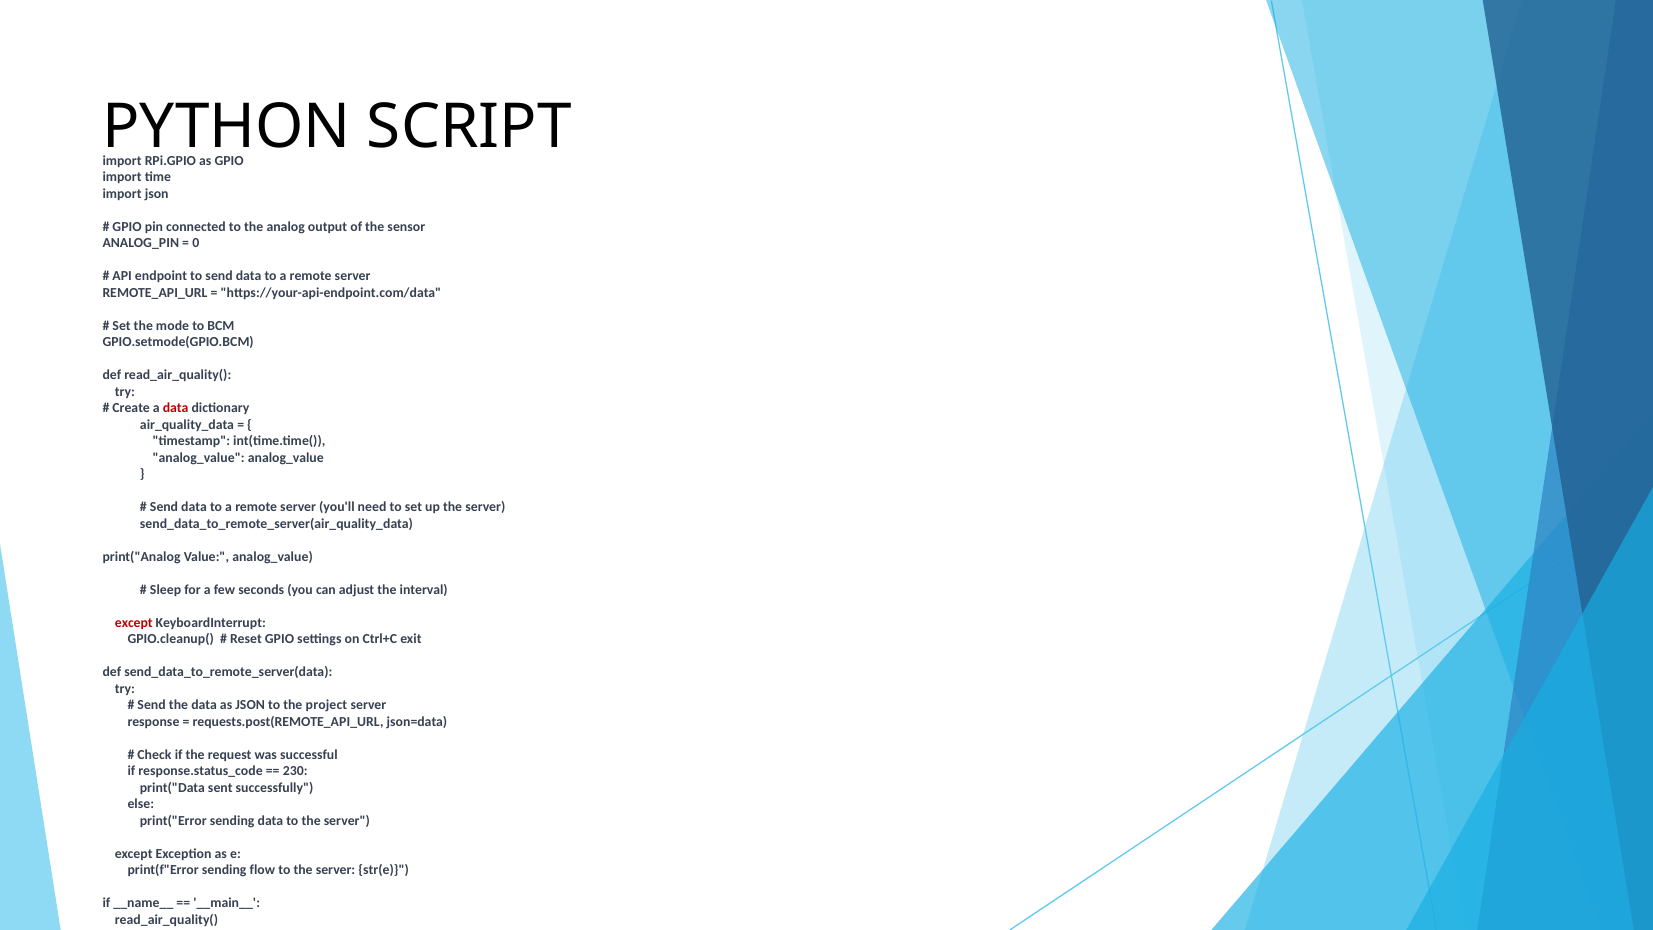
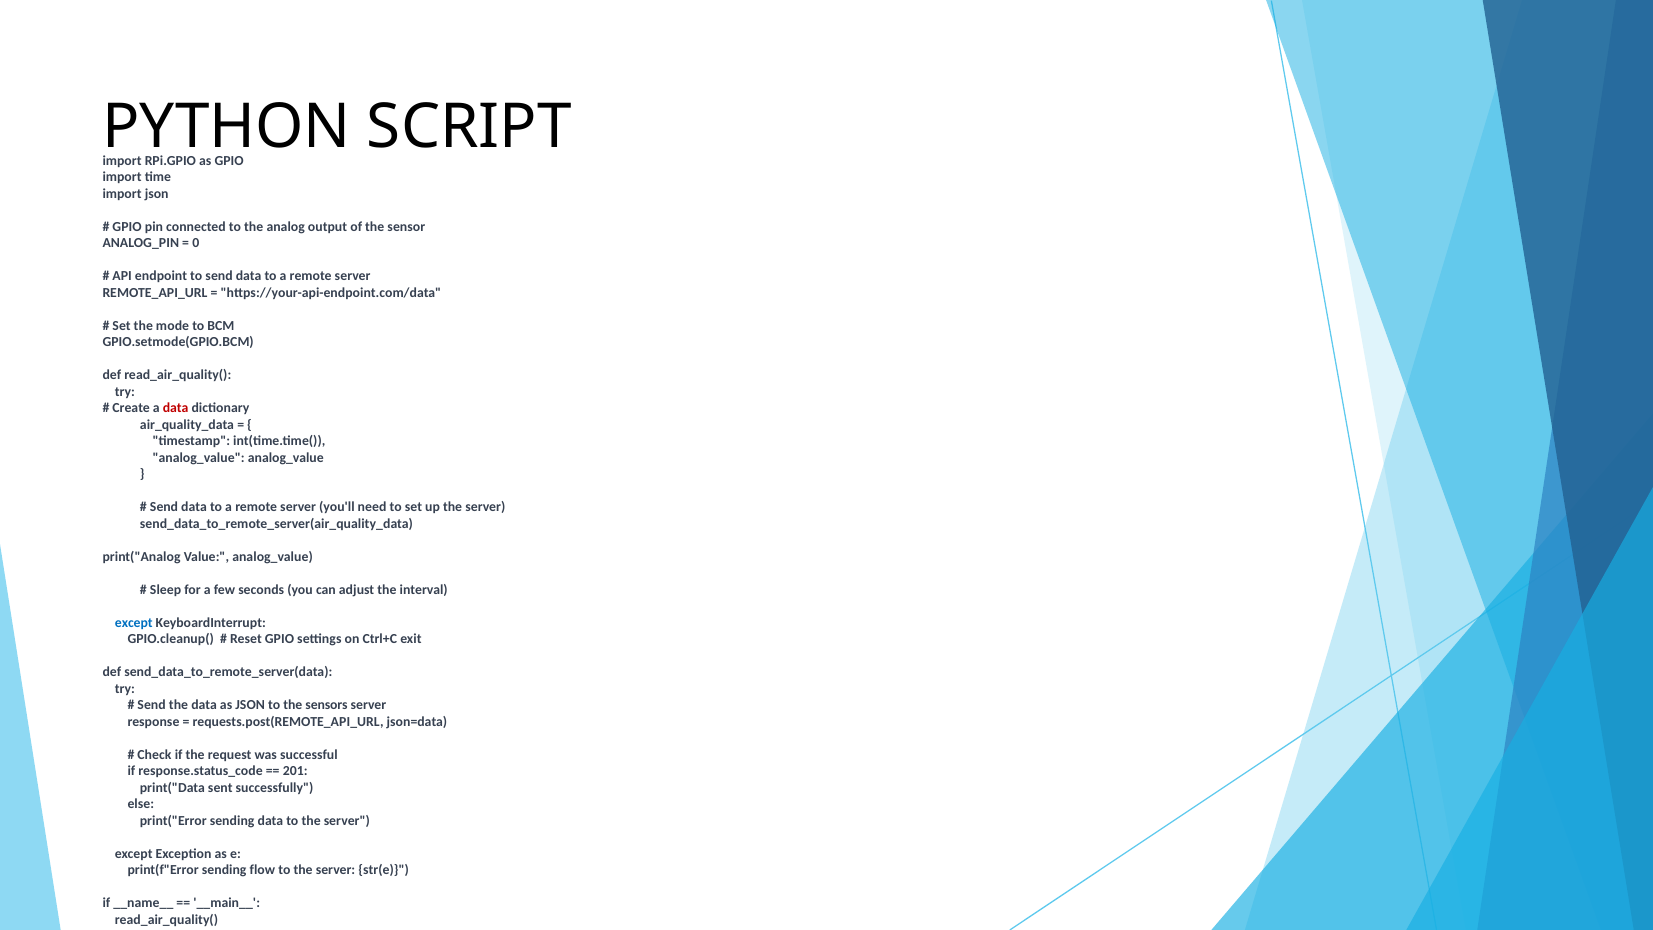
except colour: red -> blue (134, 623)
project: project -> sensors (327, 705)
230: 230 -> 201 (295, 771)
